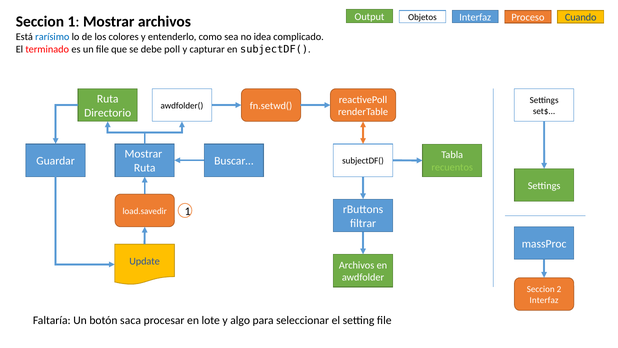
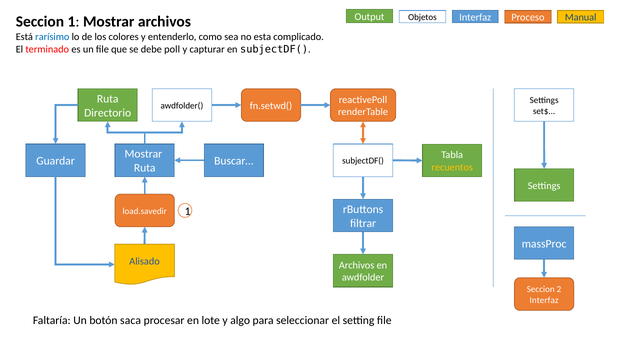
Cuando: Cuando -> Manual (581, 18)
idea: idea -> esta (262, 37)
recuentos colour: light green -> yellow (452, 167)
Update: Update -> Alisado (145, 261)
